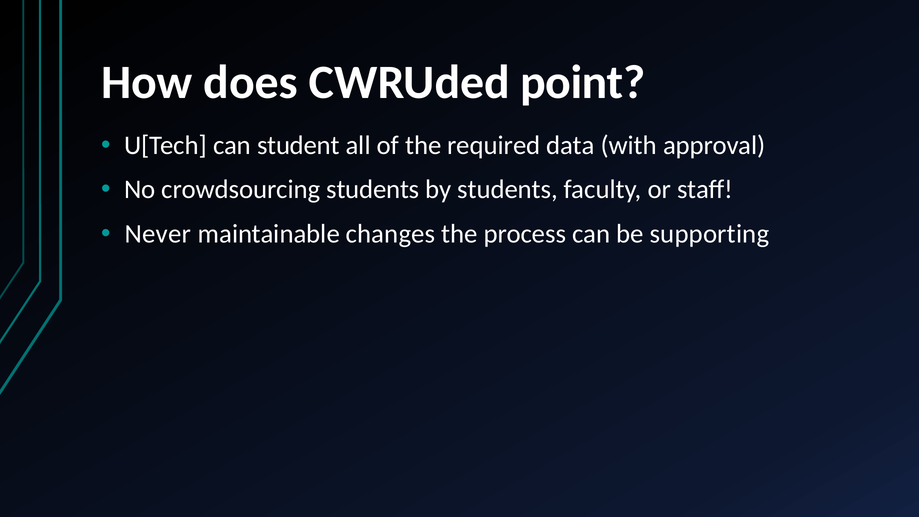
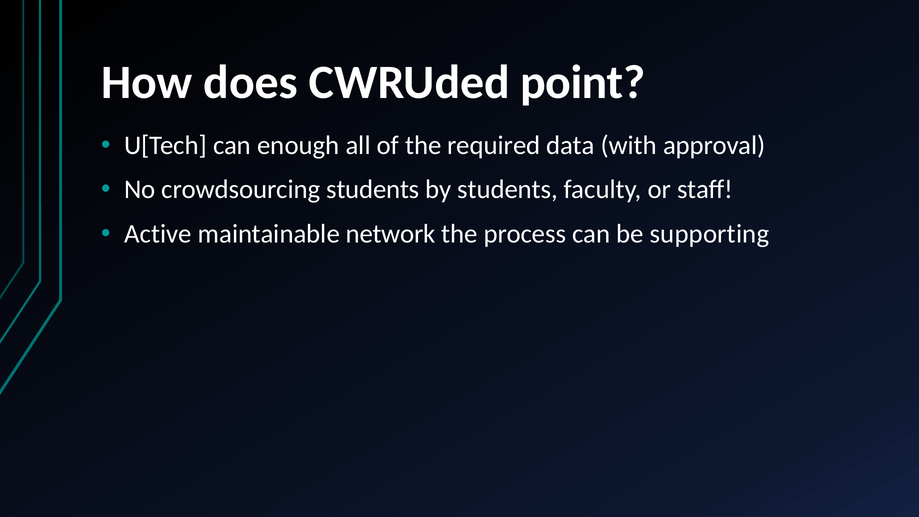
student: student -> enough (298, 145)
Never: Never -> Active (158, 234)
changes: changes -> network (391, 234)
